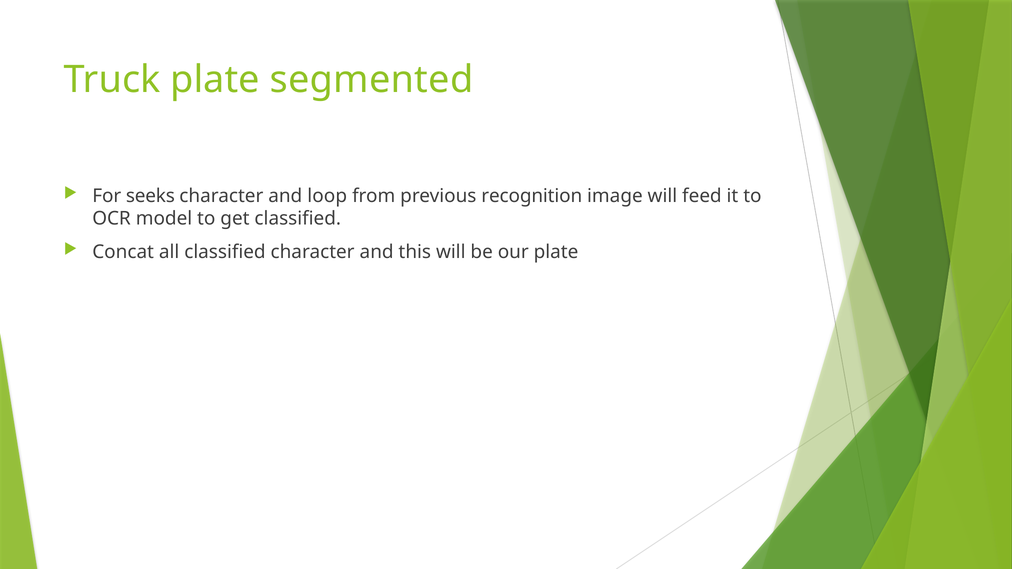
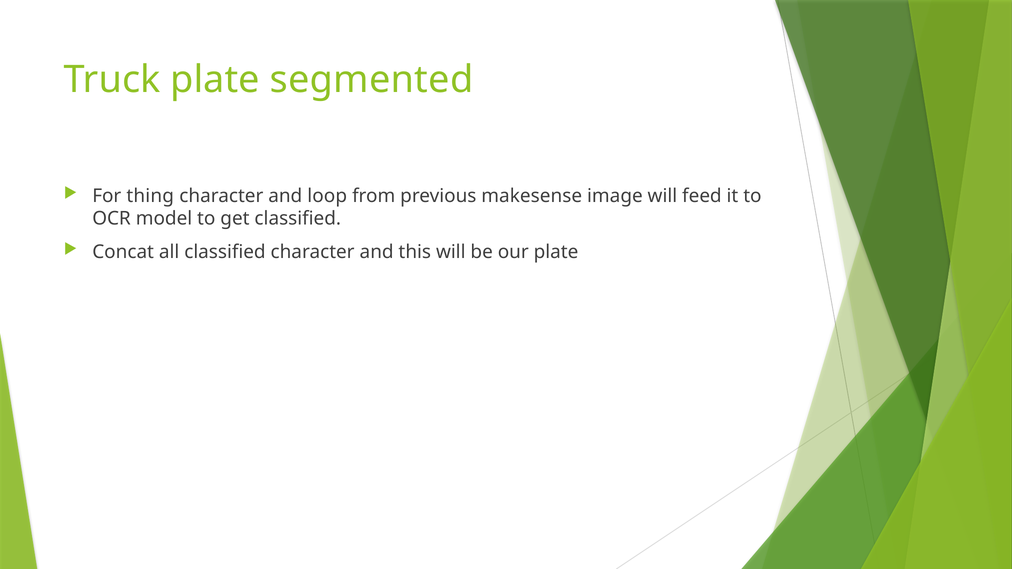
seeks: seeks -> thing (150, 196)
recognition: recognition -> makesense (532, 196)
